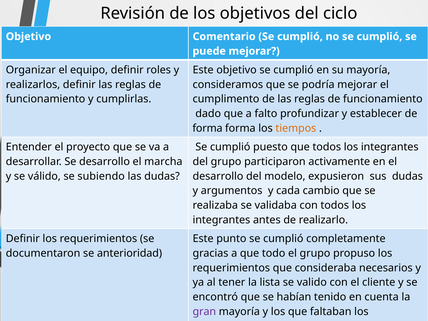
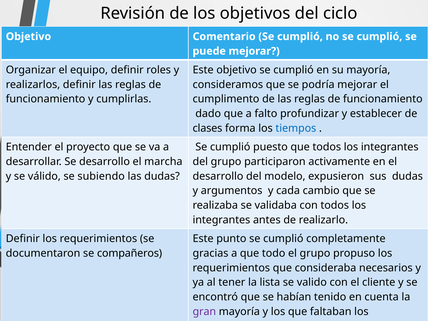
forma: forma -> clases (207, 128)
tiempos colour: orange -> blue (296, 128)
anterioridad: anterioridad -> compañeros (130, 253)
